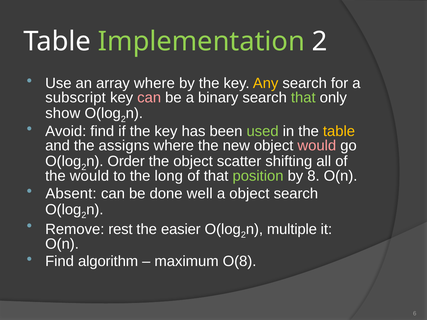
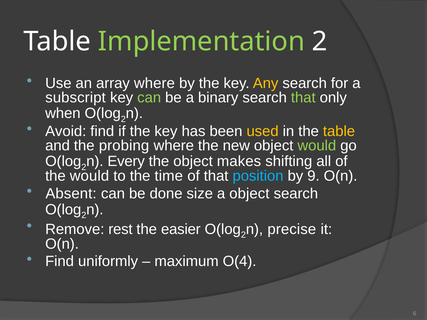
can colour: pink -> light green (149, 98)
show: show -> when (63, 113)
used colour: light green -> yellow (263, 131)
assigns: assigns -> probing (124, 146)
would colour: pink -> light green (317, 146)
Order: Order -> Every (126, 162)
scatter: scatter -> makes (239, 162)
long: long -> time (169, 176)
position colour: light green -> light blue (258, 176)
8: 8 -> 9 (314, 176)
well: well -> size (200, 194)
multiple: multiple -> precise (292, 229)
algorithm: algorithm -> uniformly (108, 262)
O(8: O(8 -> O(4 (240, 262)
